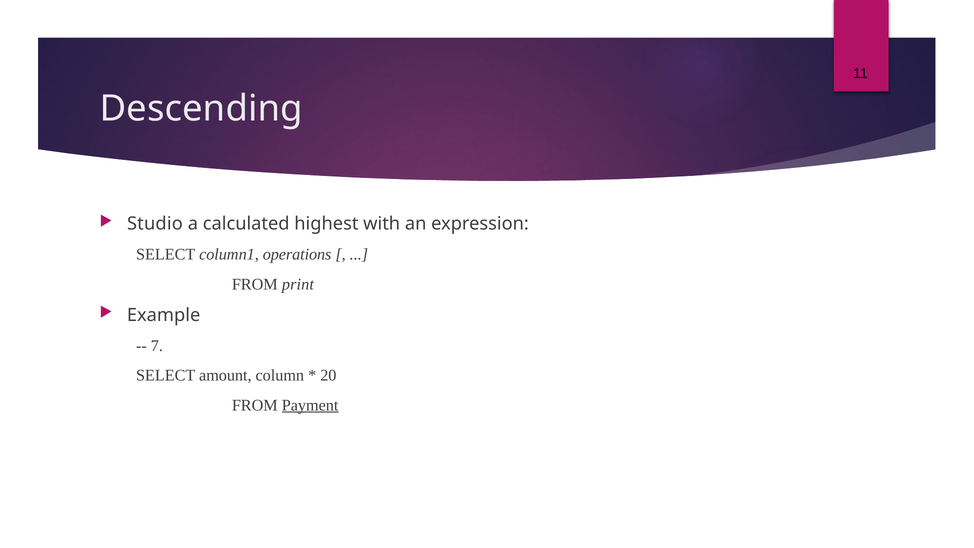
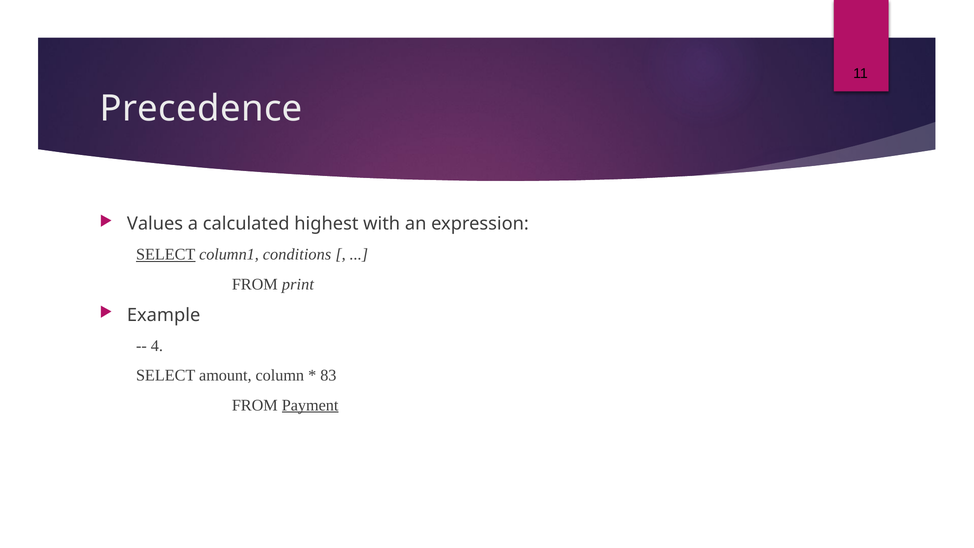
Descending: Descending -> Precedence (201, 109)
Studio: Studio -> Values (155, 224)
SELECT underline: none -> present (166, 255)
operations: operations -> conditions (297, 255)
7: 7 -> 4 (157, 346)
20: 20 -> 83 (328, 376)
